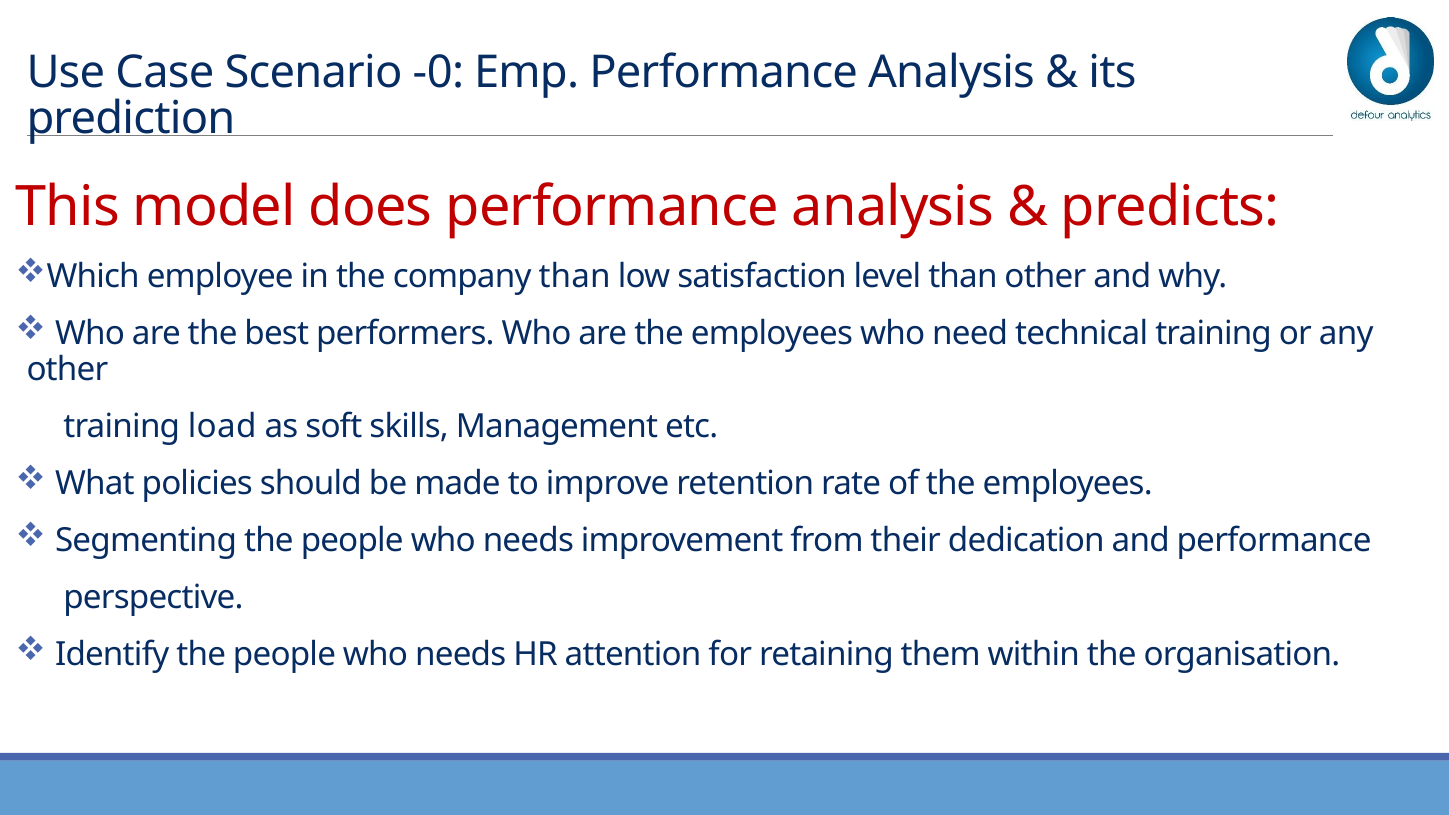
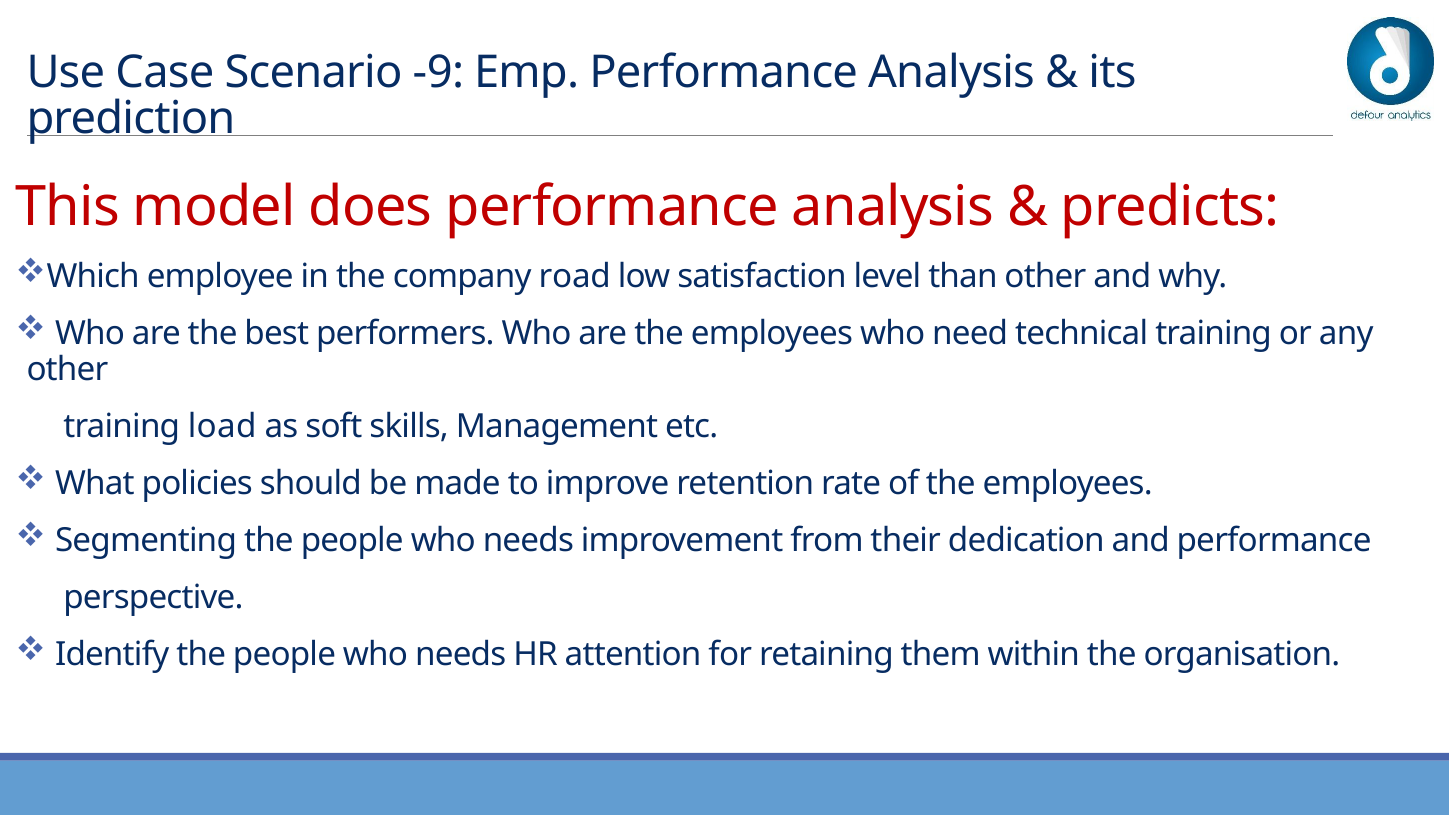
-0: -0 -> -9 (438, 73)
company than: than -> road (575, 277)
